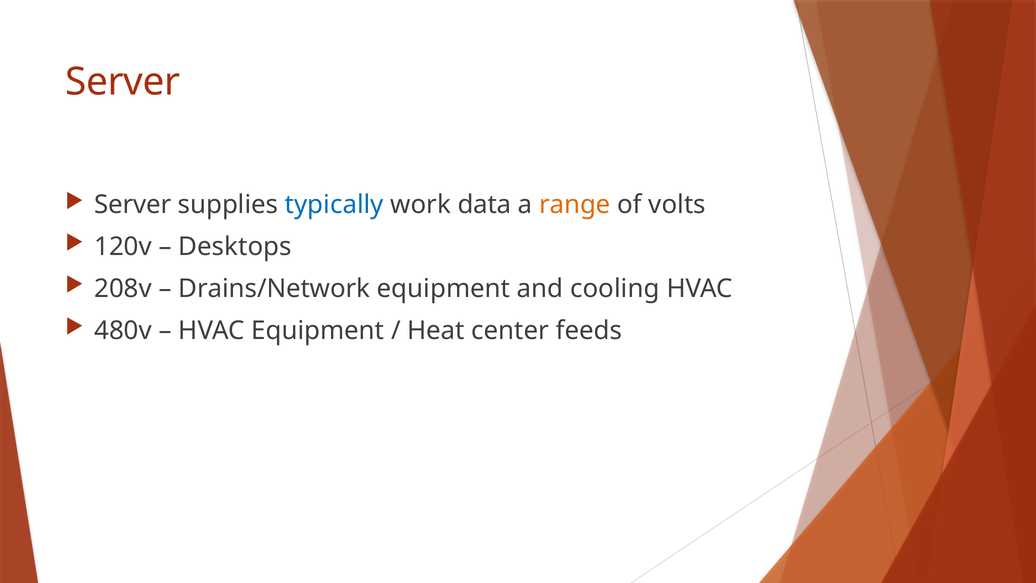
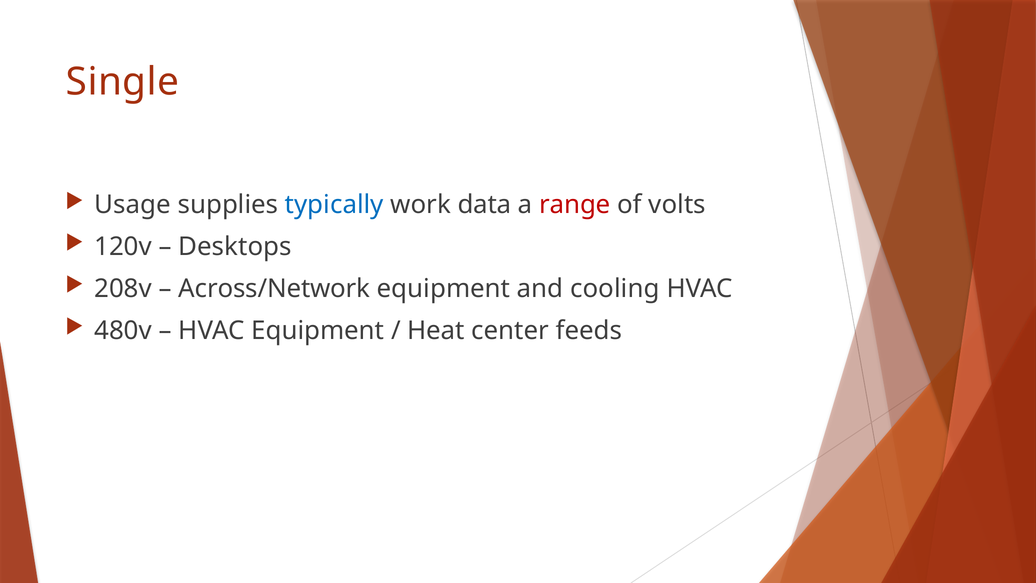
Server: Server -> Single (122, 82)
Server: Server -> Usage (133, 205)
range colour: orange -> red (575, 205)
Drains/Network: Drains/Network -> Across/Network (274, 289)
